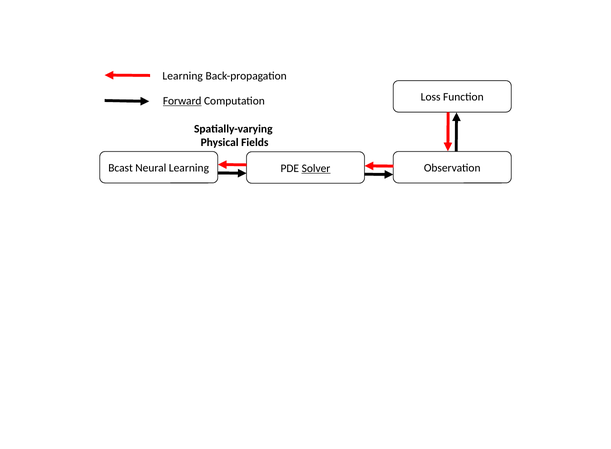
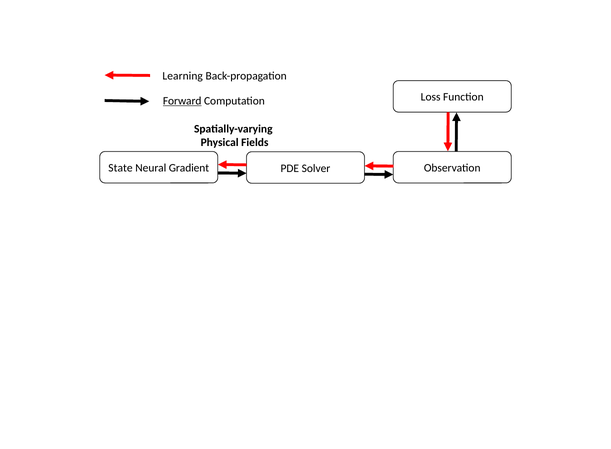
Bcast: Bcast -> State (121, 168)
Neural Learning: Learning -> Gradient (189, 168)
Solver underline: present -> none (316, 168)
